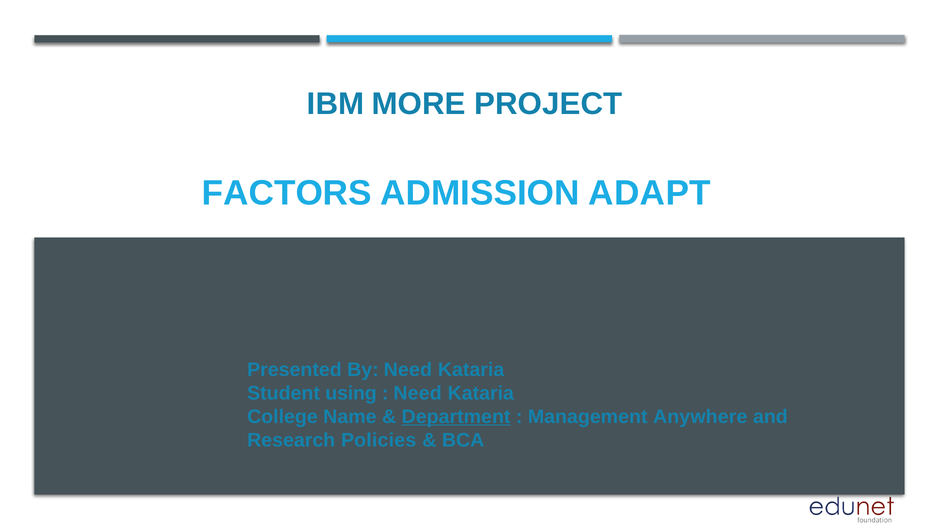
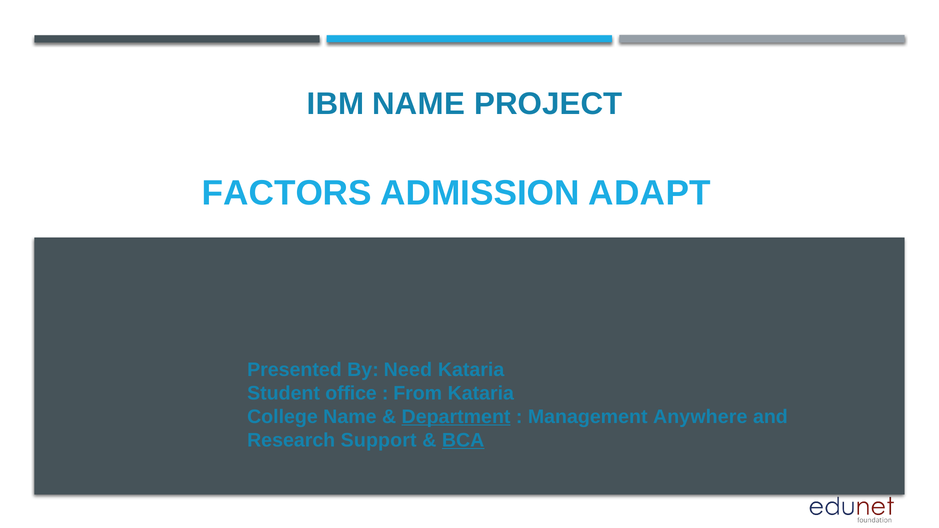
IBM MORE: MORE -> NAME (419, 104)
using: using -> office (351, 393)
Need: Need -> From (418, 393)
Policies: Policies -> Support (379, 440)
BCA underline: none -> present (463, 440)
